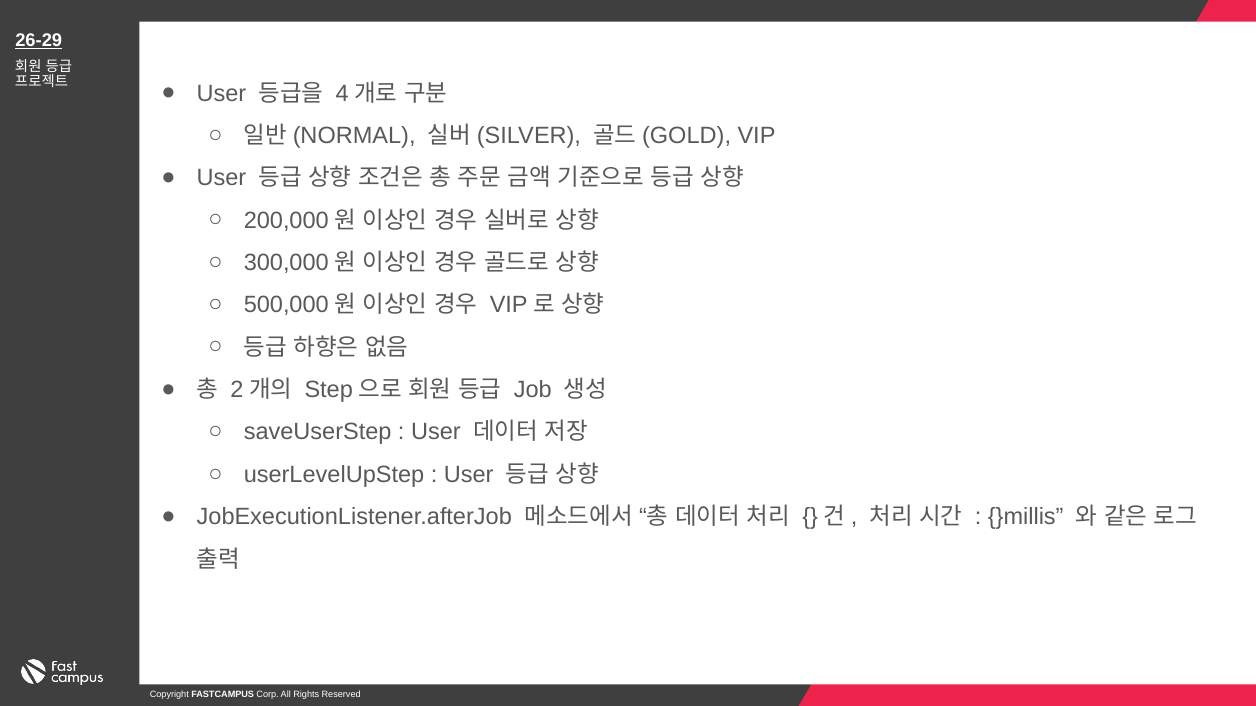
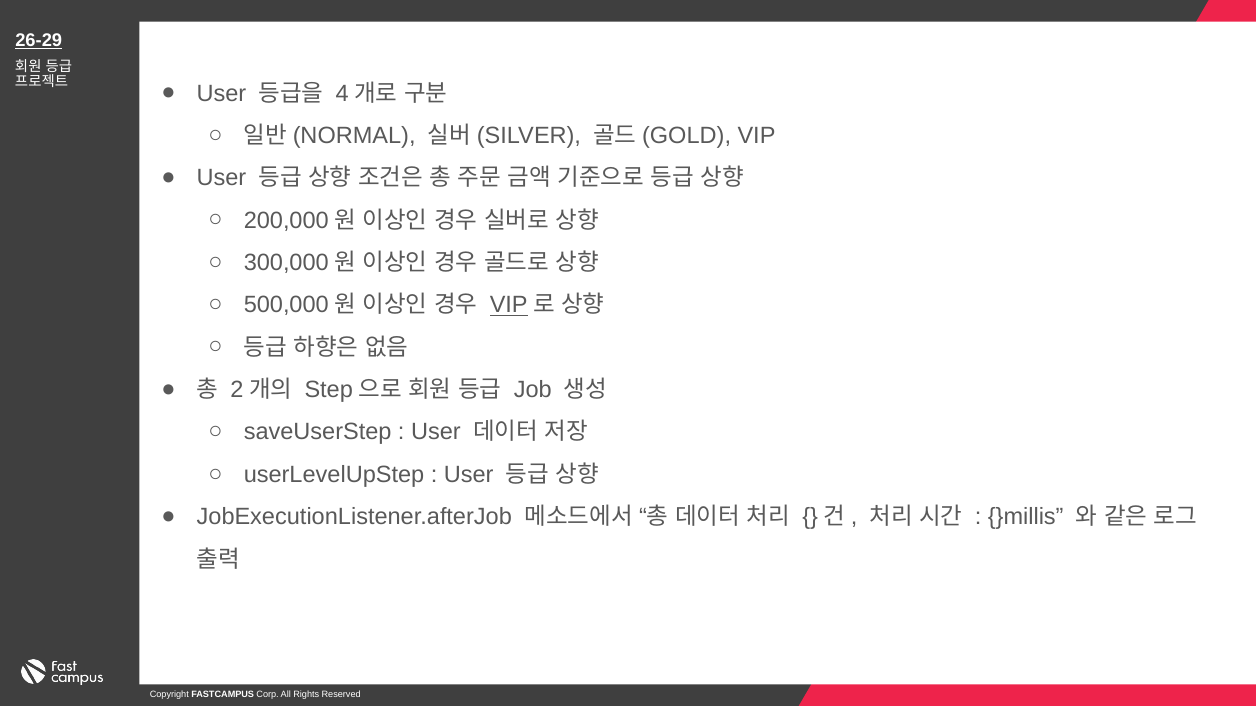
VIP underline: none -> present (509, 305)
